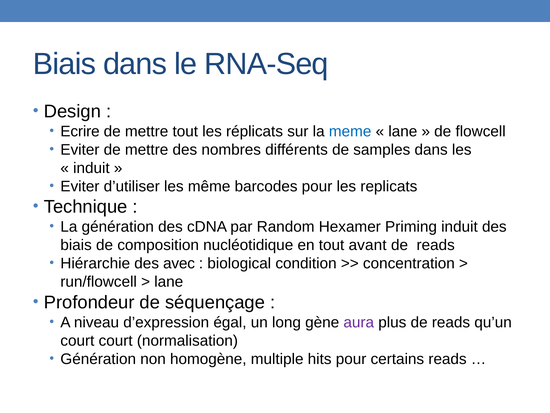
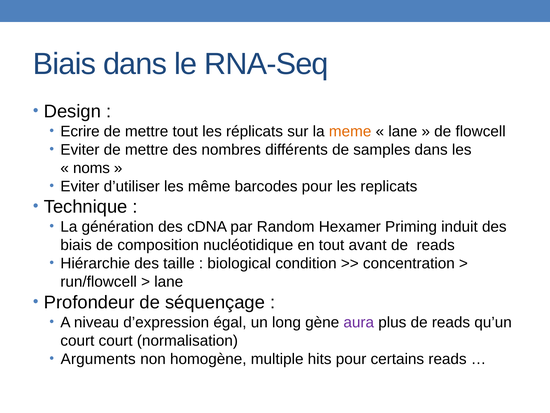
meme colour: blue -> orange (350, 131)
induit: induit -> noms (91, 168)
avec: avec -> taille (179, 263)
Génération: Génération -> Arguments (98, 359)
